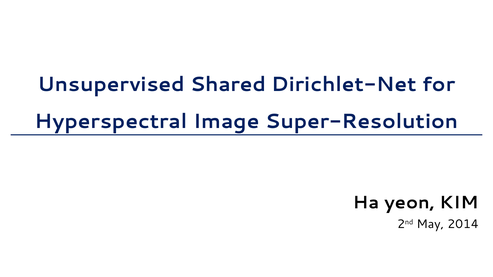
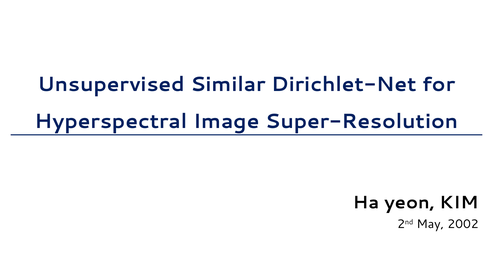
Shared: Shared -> Similar (228, 85)
2014: 2014 -> 2002 (463, 224)
